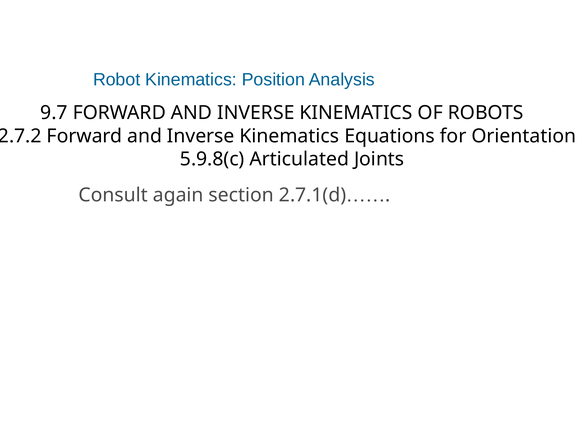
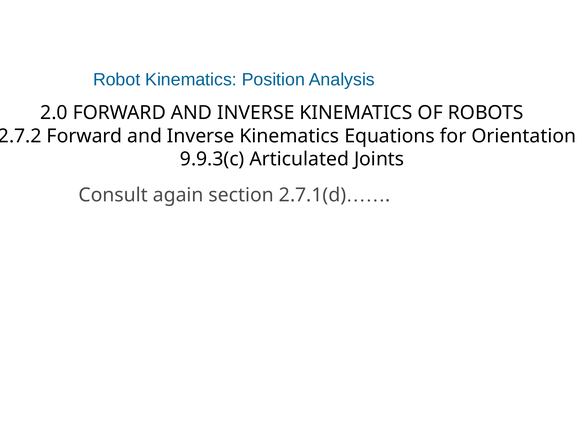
9.7: 9.7 -> 2.0 (54, 113)
5.9.8(c: 5.9.8(c -> 9.9.3(c (212, 159)
